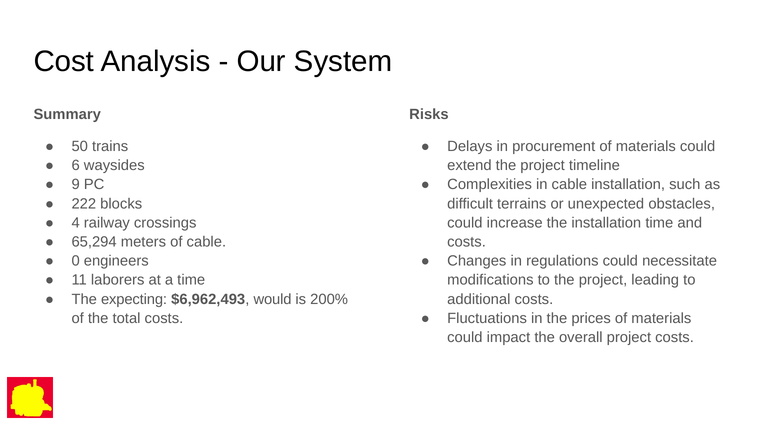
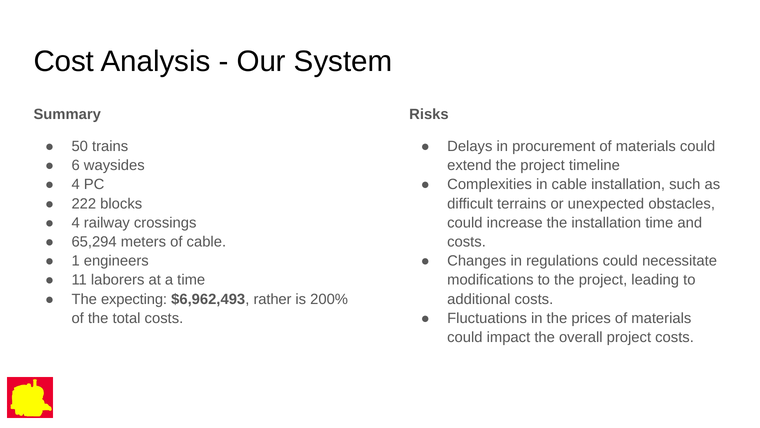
9: 9 -> 4 (76, 184)
0: 0 -> 1 (76, 261)
would: would -> rather (273, 299)
